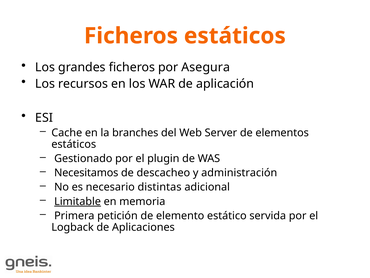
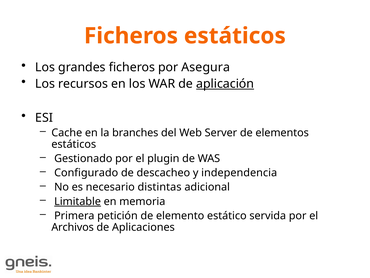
aplicación underline: none -> present (225, 84)
Necesitamos: Necesitamos -> Configurado (86, 173)
administración: administración -> independencia (239, 173)
Logback: Logback -> Archivos (73, 227)
